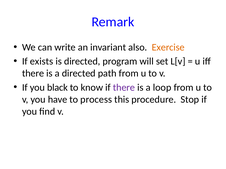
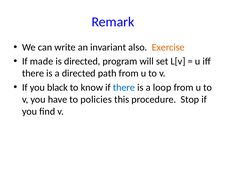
exists: exists -> made (42, 61)
there colour: purple -> blue (124, 88)
process: process -> policies (96, 100)
